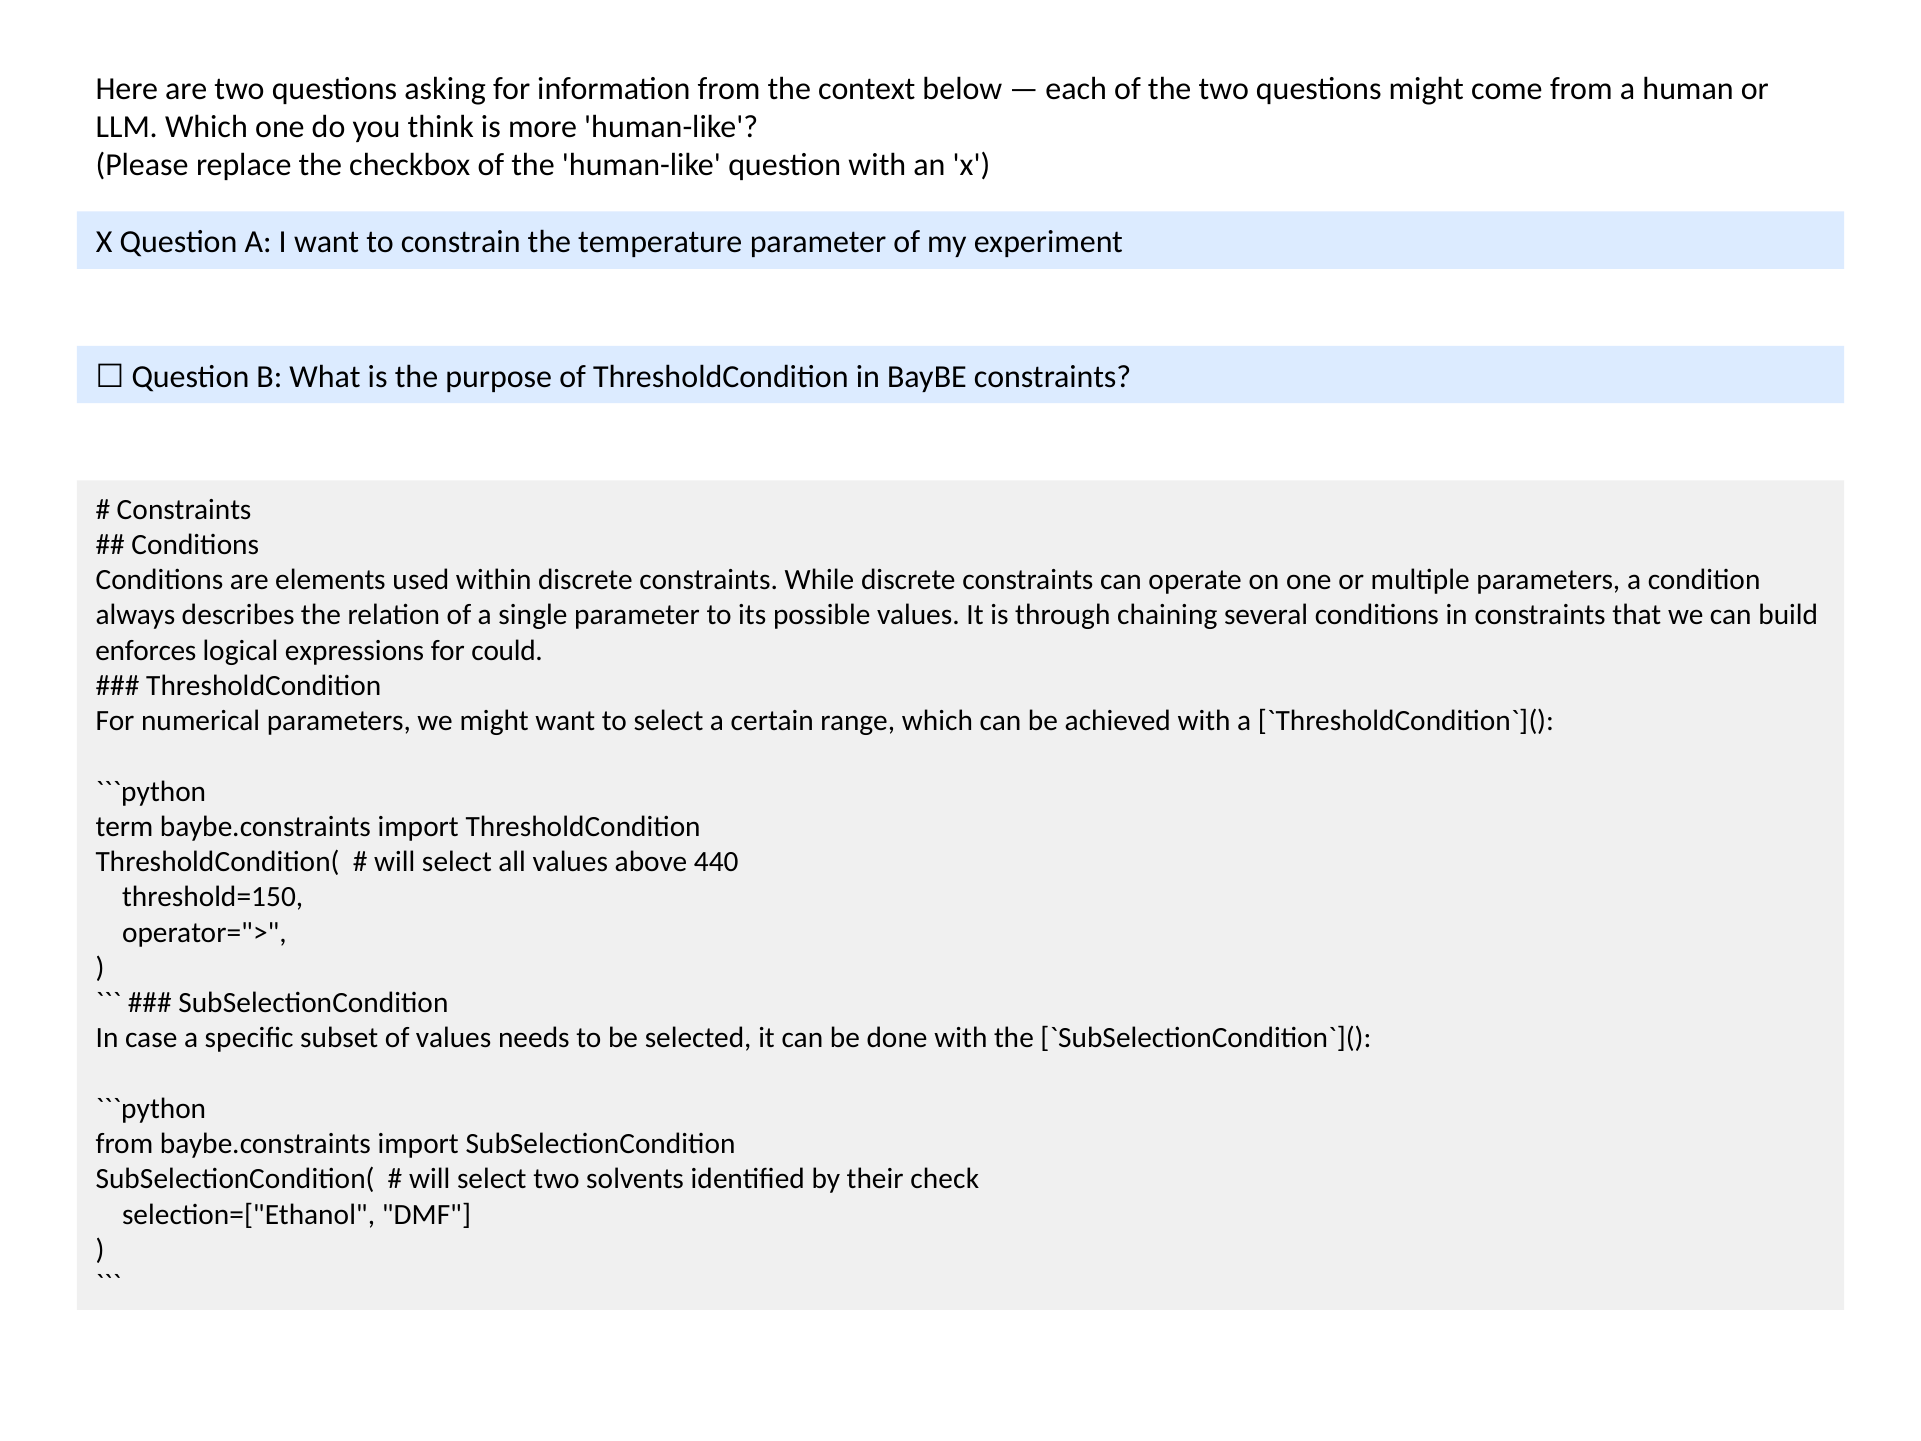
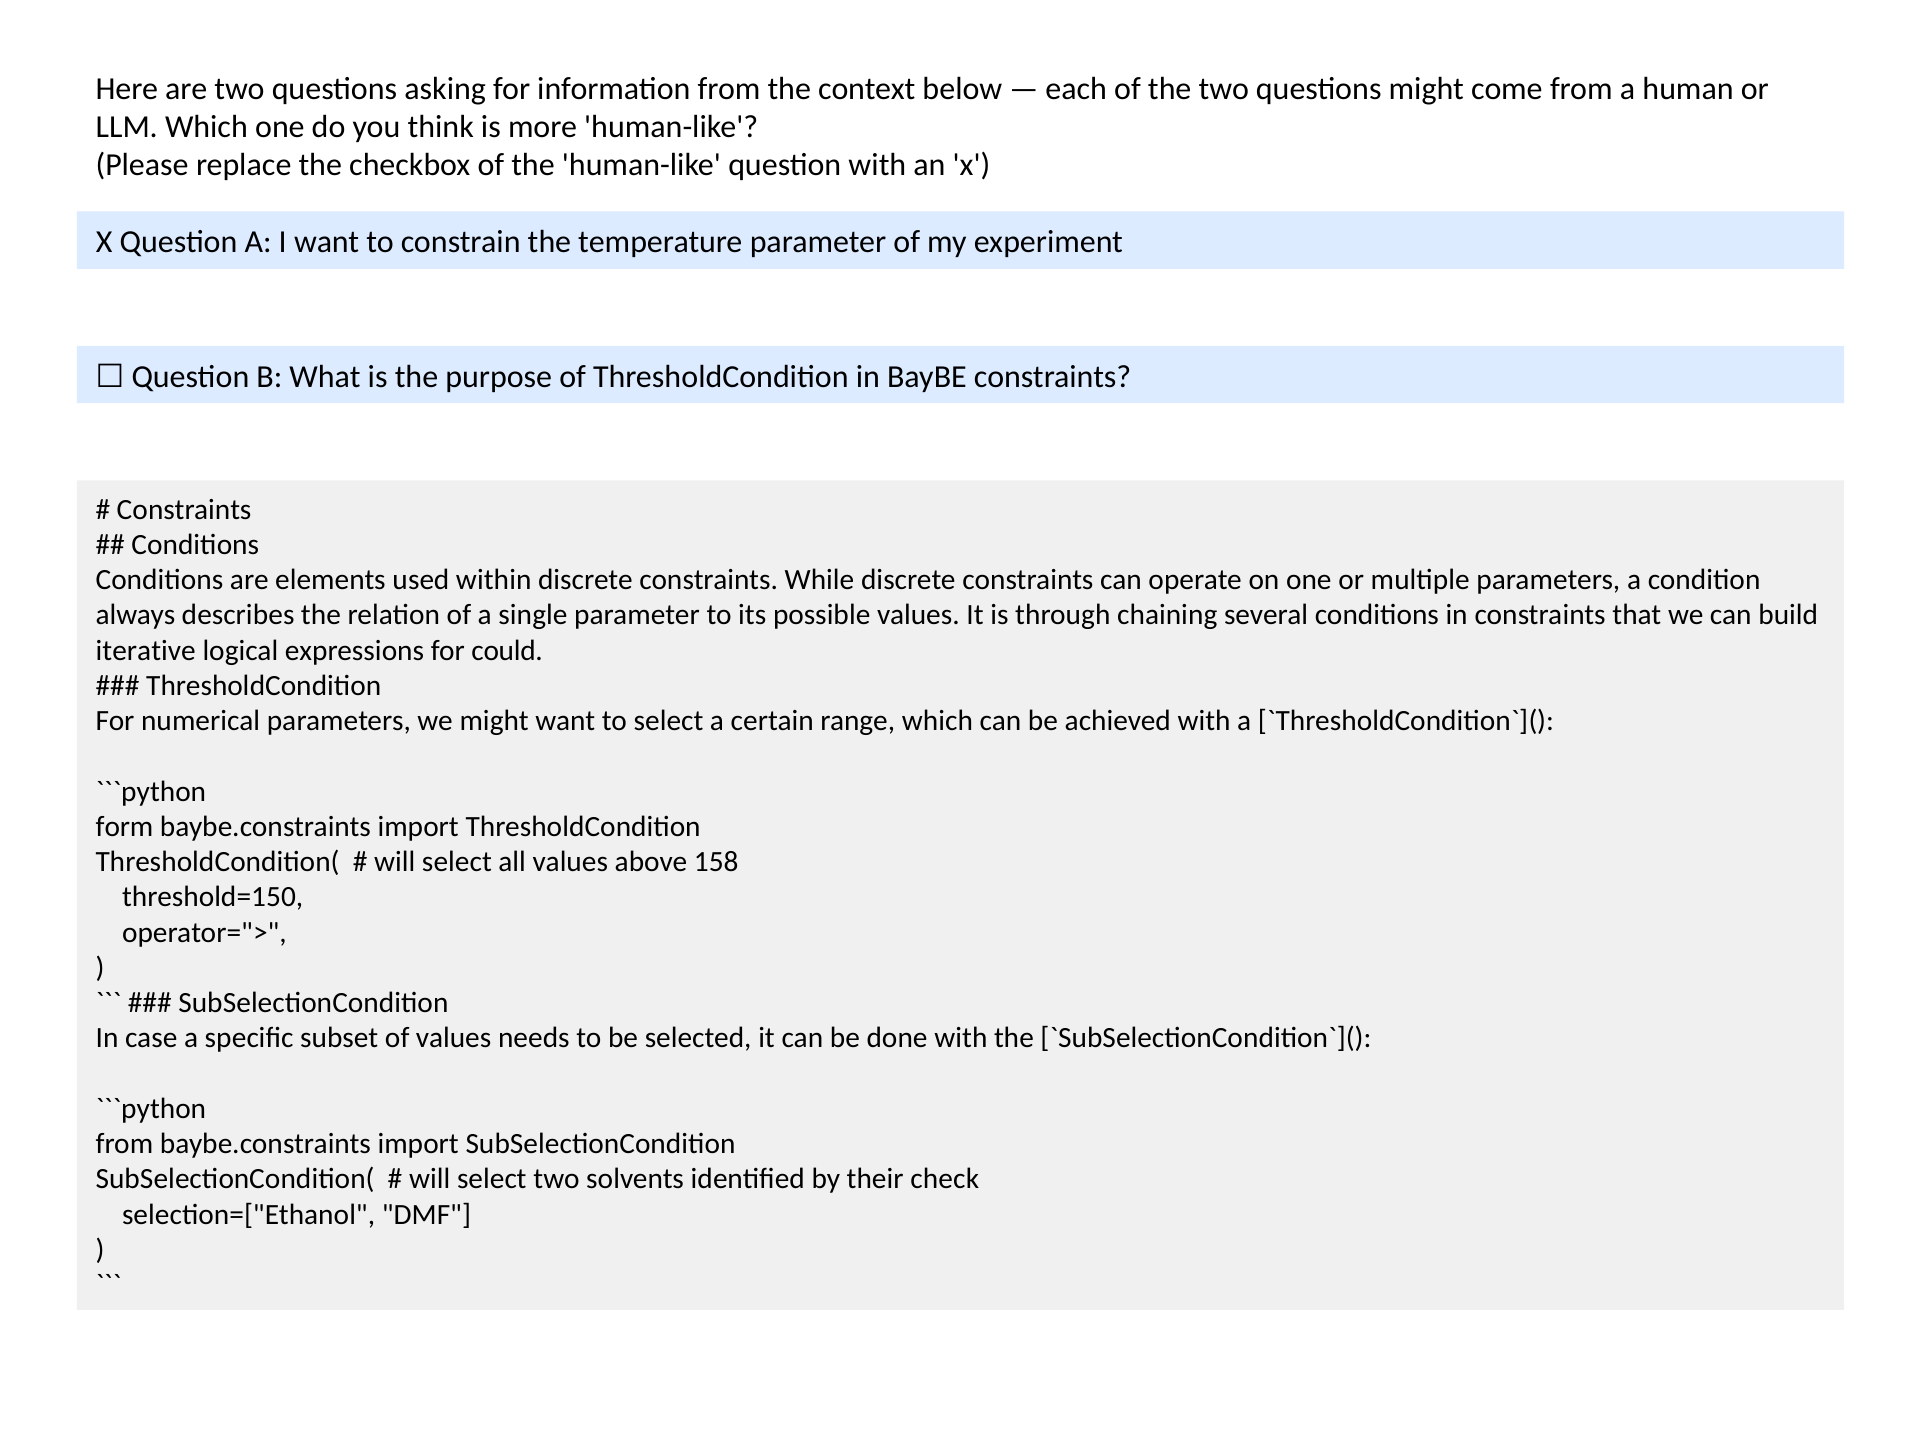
enforces: enforces -> iterative (146, 650)
term: term -> form (125, 826)
440: 440 -> 158 (716, 862)
